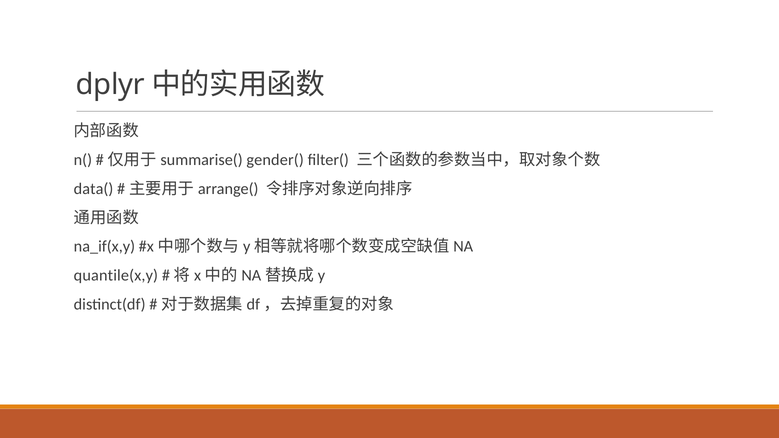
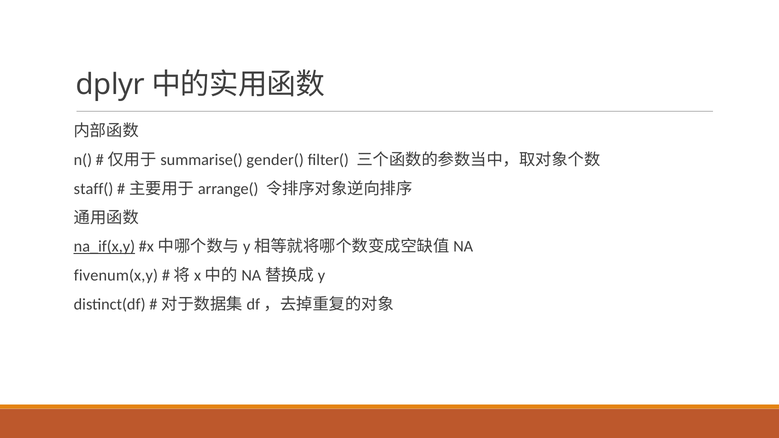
data(: data( -> staff( (94, 189)
na_if(x,y underline: none -> present (104, 247)
quantile(x,y: quantile(x,y -> fivenum(x,y (116, 276)
